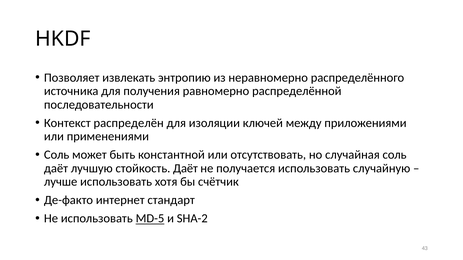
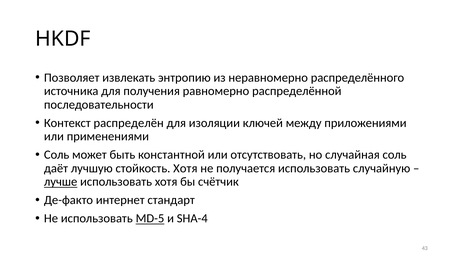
стойкость Даёт: Даёт -> Хотя (185, 169)
лучше underline: none -> present (61, 182)
SHA-2: SHA-2 -> SHA-4 (192, 219)
